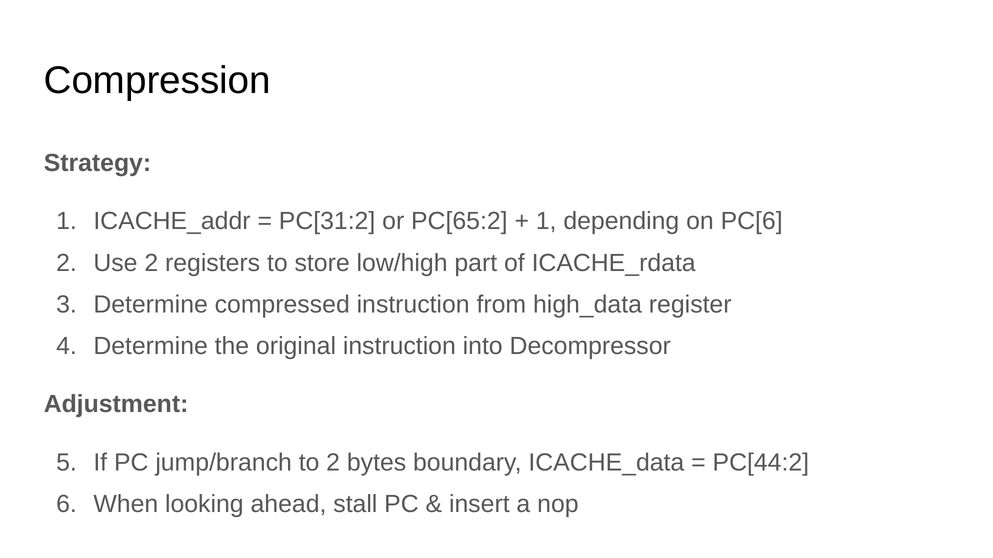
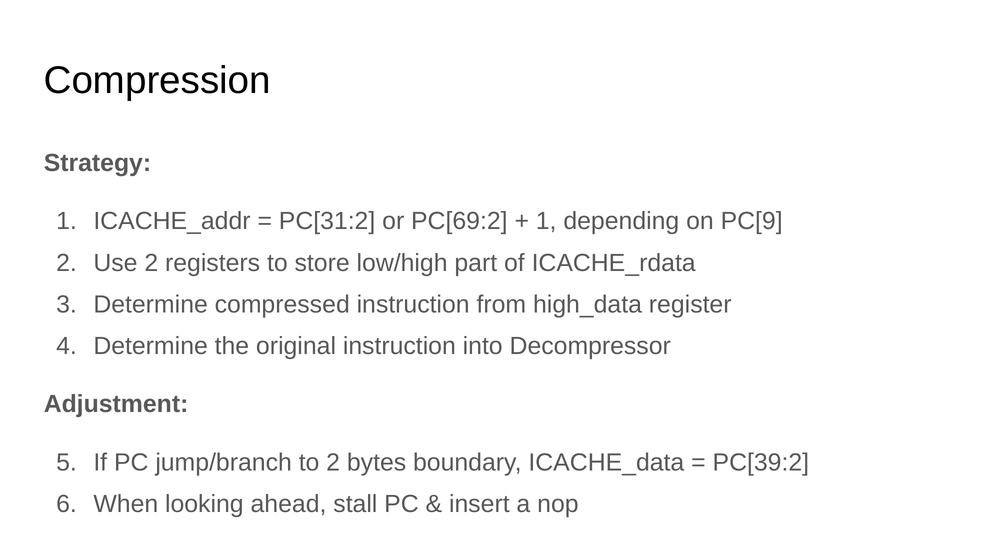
PC[65:2: PC[65:2 -> PC[69:2 (459, 221)
PC[6: PC[6 -> PC[9 (752, 221)
PC[44:2: PC[44:2 -> PC[39:2 (761, 463)
